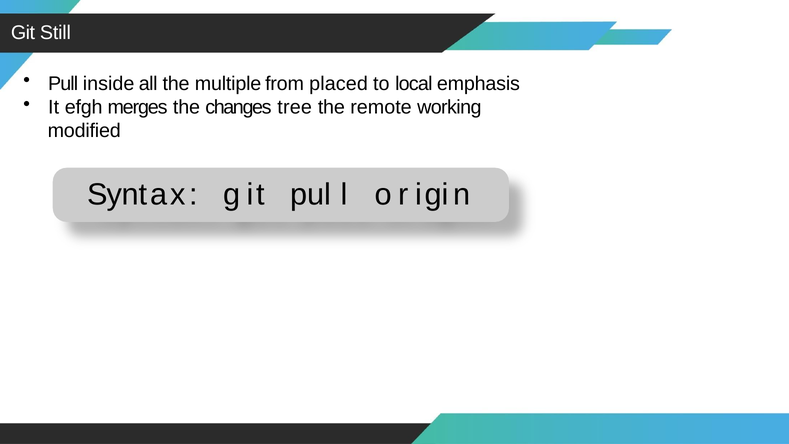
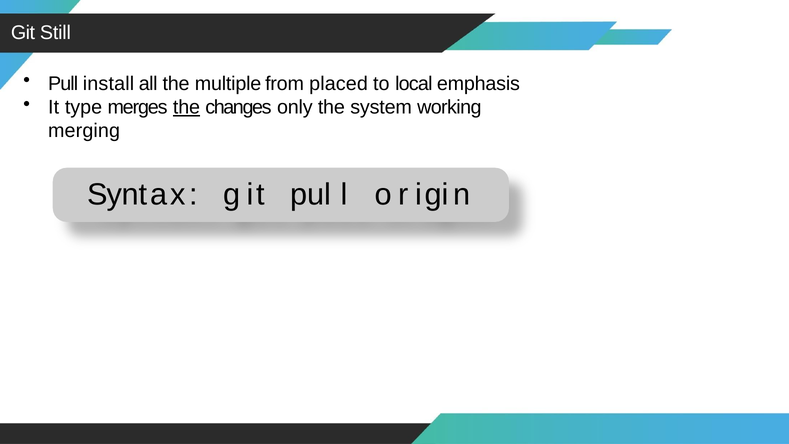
inside: inside -> install (109, 83)
efgh: efgh -> type (84, 107)
the underline: none -> present (187, 107)
tree: tree -> only (295, 107)
remote: remote -> system (381, 107)
modified: modified -> merging (84, 131)
